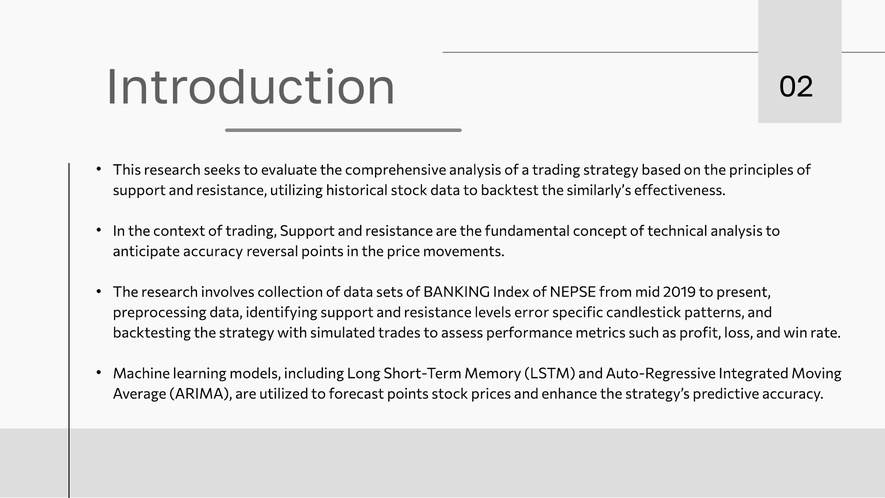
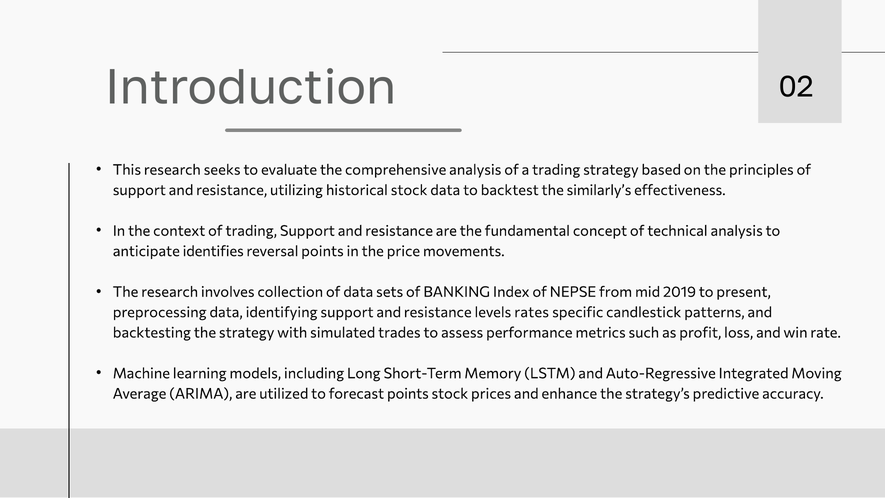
anticipate accuracy: accuracy -> identifies (213, 251)
error: error -> rates (532, 312)
